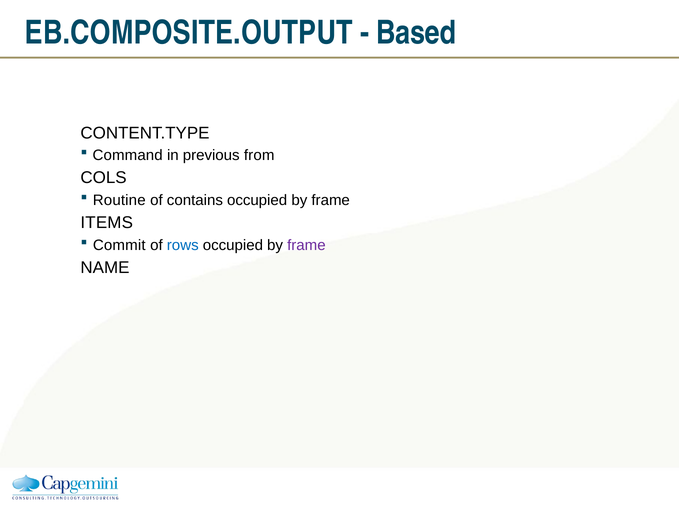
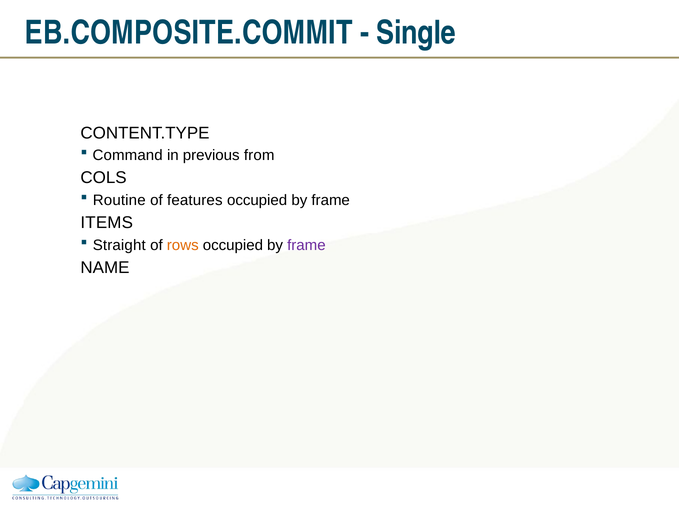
EB.COMPOSITE.OUTPUT: EB.COMPOSITE.OUTPUT -> EB.COMPOSITE.COMMIT (189, 33)
Based: Based -> Single (416, 33)
contains: contains -> features (195, 200)
Commit: Commit -> Straight (119, 245)
rows colour: blue -> orange (183, 245)
